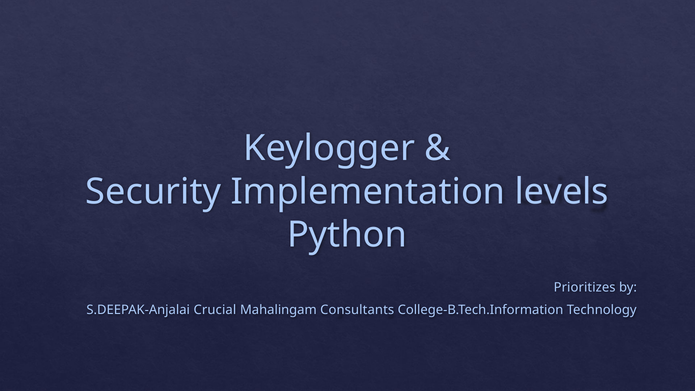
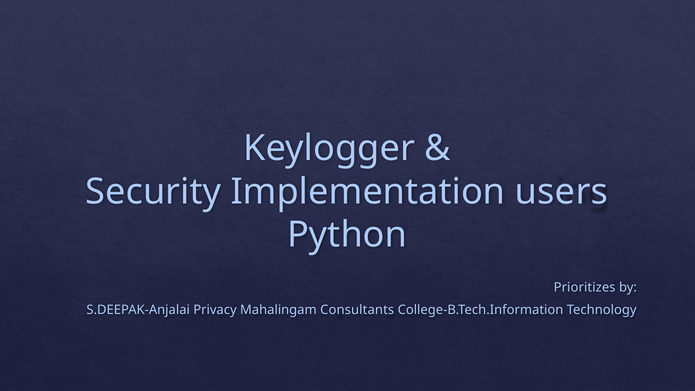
levels: levels -> users (561, 192)
Crucial: Crucial -> Privacy (215, 310)
